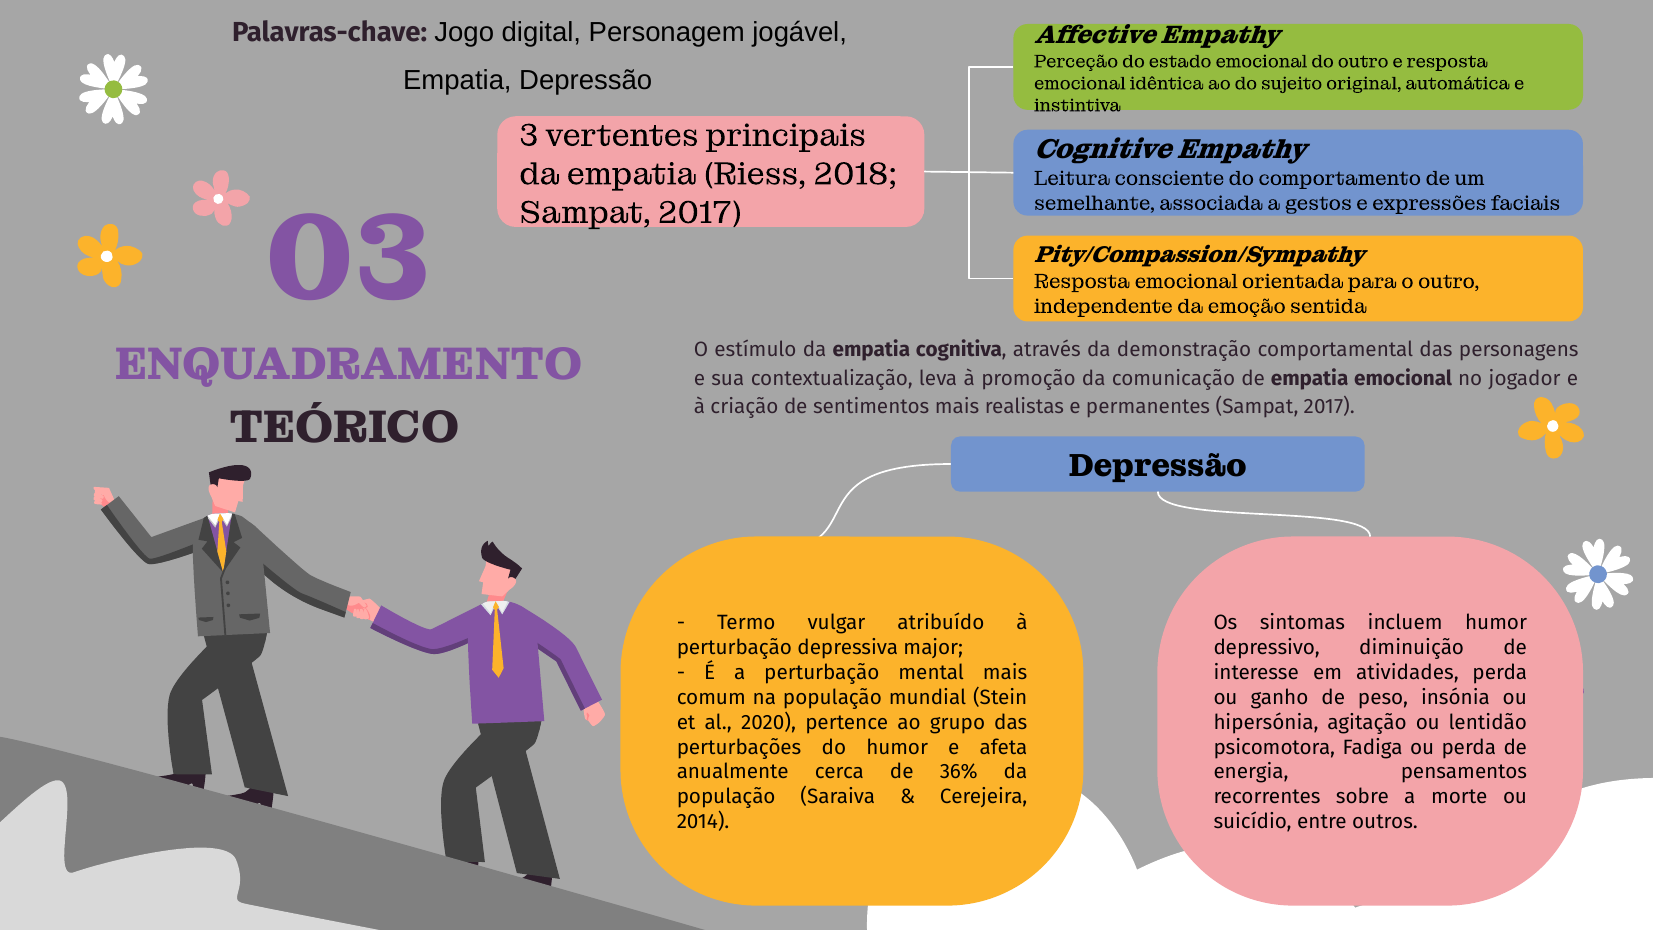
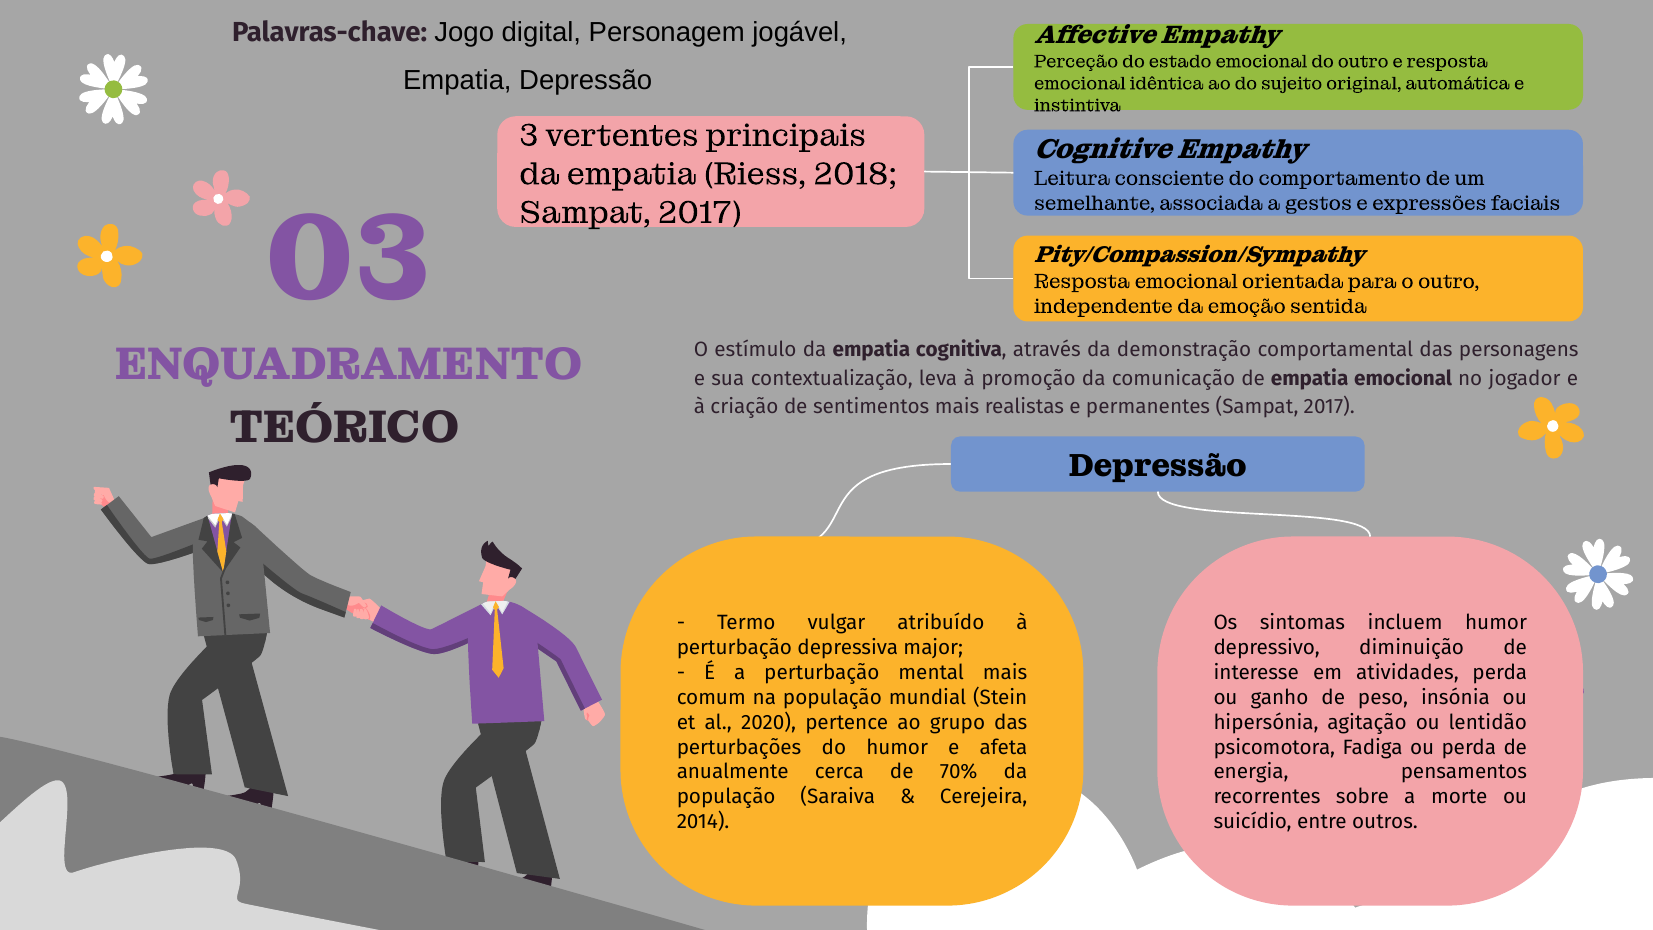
36%: 36% -> 70% (959, 772)
